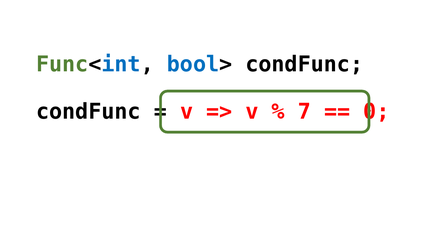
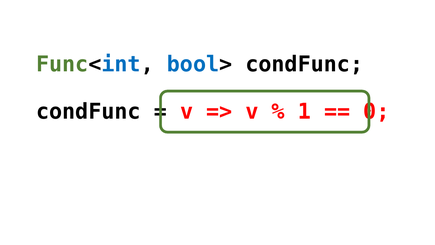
7: 7 -> 1 (304, 111)
